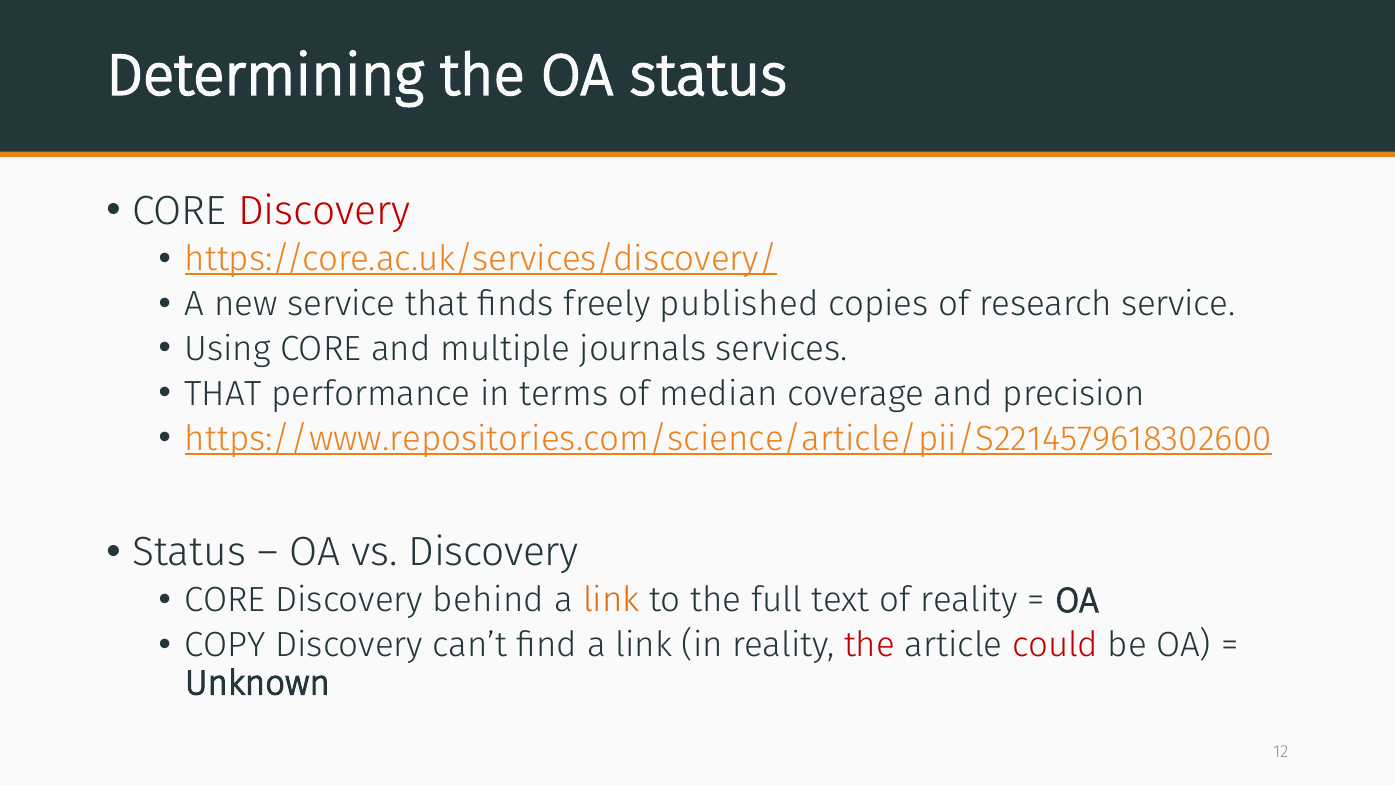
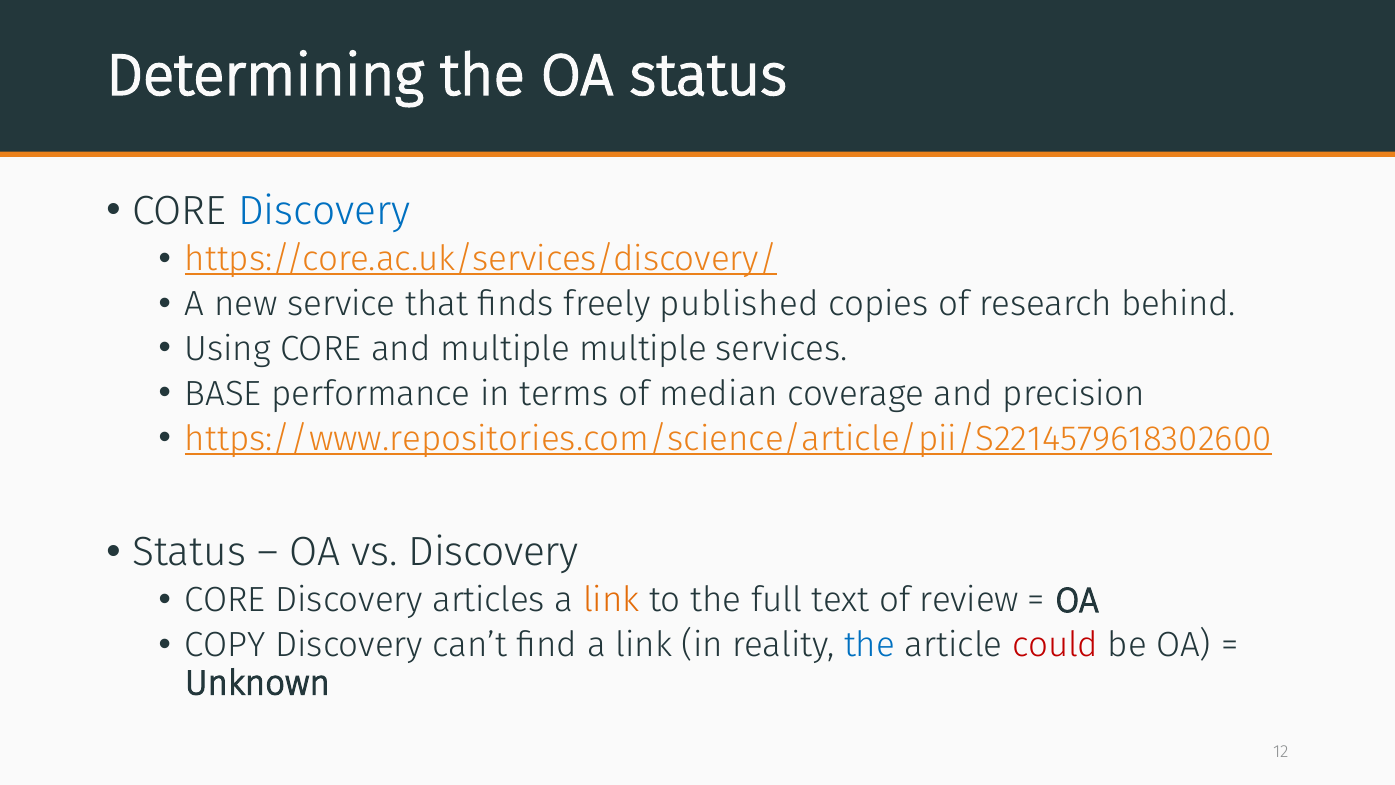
Discovery colour: red -> blue (324, 211)
research service: service -> behind (1178, 304)
multiple journals: journals -> multiple (643, 349)
THAT: THAT -> BASE (223, 394)
behind: behind -> articles (489, 600)
of reality: reality -> review (969, 600)
the colour: red -> blue (870, 645)
